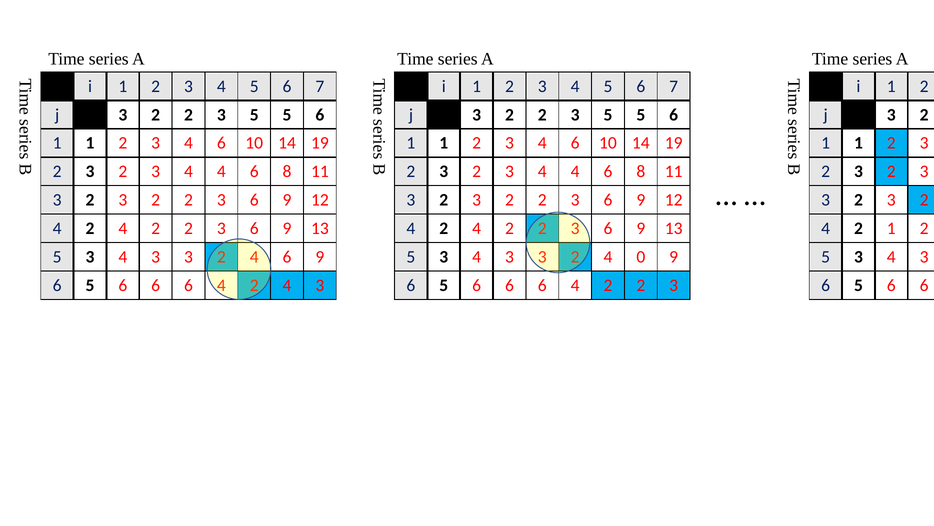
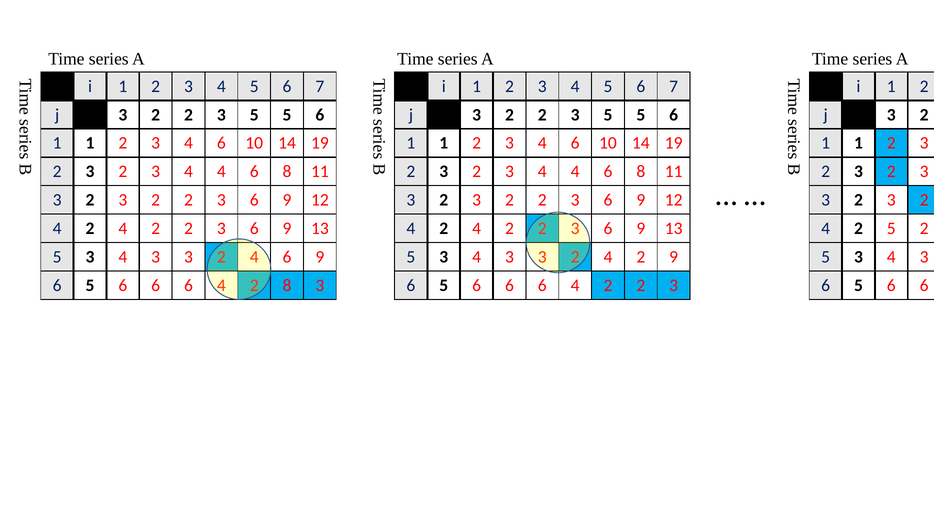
2 1: 1 -> 5 (891, 228)
0: 0 -> 2 (641, 257)
4: 4 -> 8 (287, 285)
